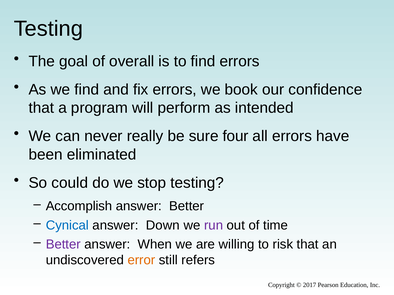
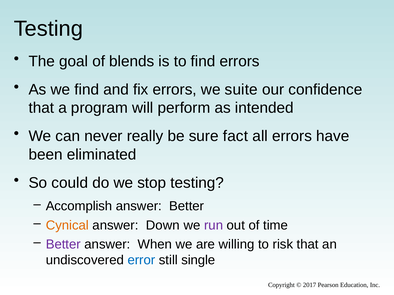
overall: overall -> blends (132, 61)
book: book -> suite (241, 90)
four: four -> fact (235, 136)
Cynical colour: blue -> orange (67, 226)
error colour: orange -> blue (141, 260)
refers: refers -> single (198, 260)
